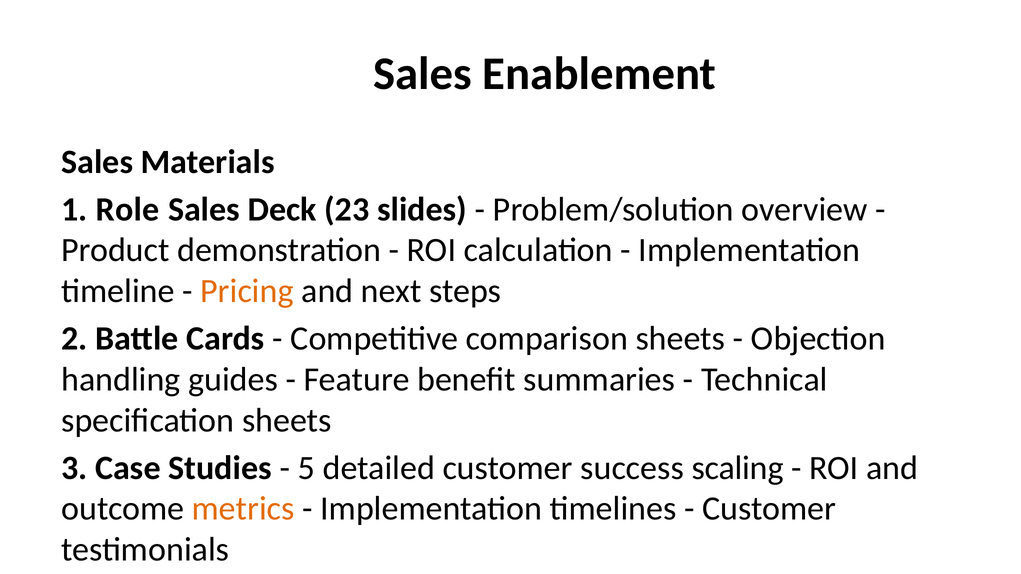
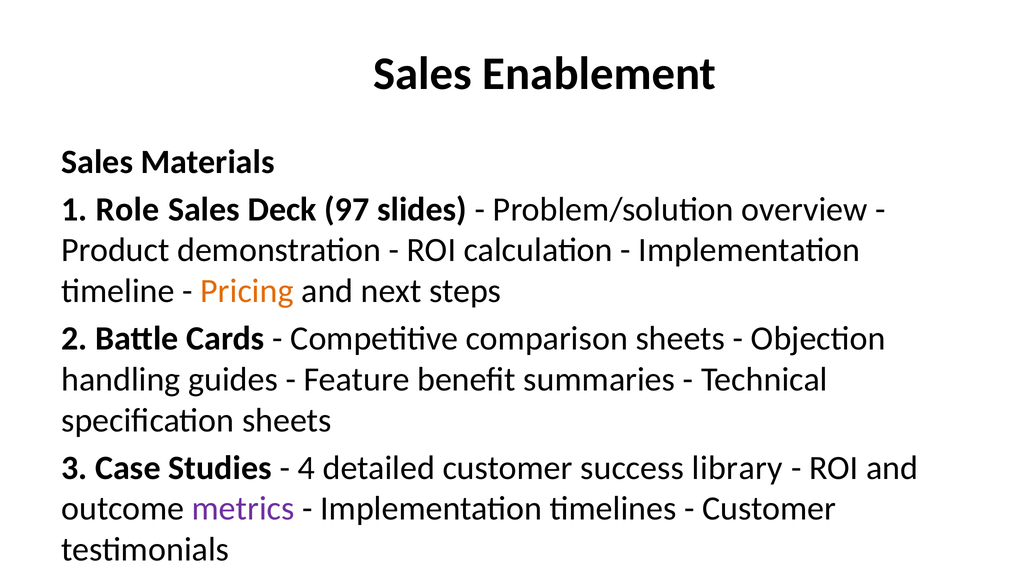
23: 23 -> 97 (347, 210)
5: 5 -> 4 (306, 468)
scaling: scaling -> library (737, 468)
metrics colour: orange -> purple (243, 509)
